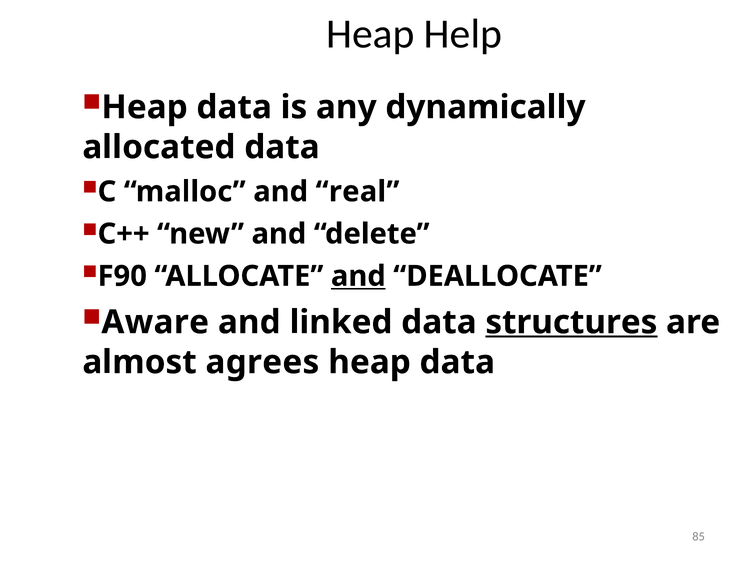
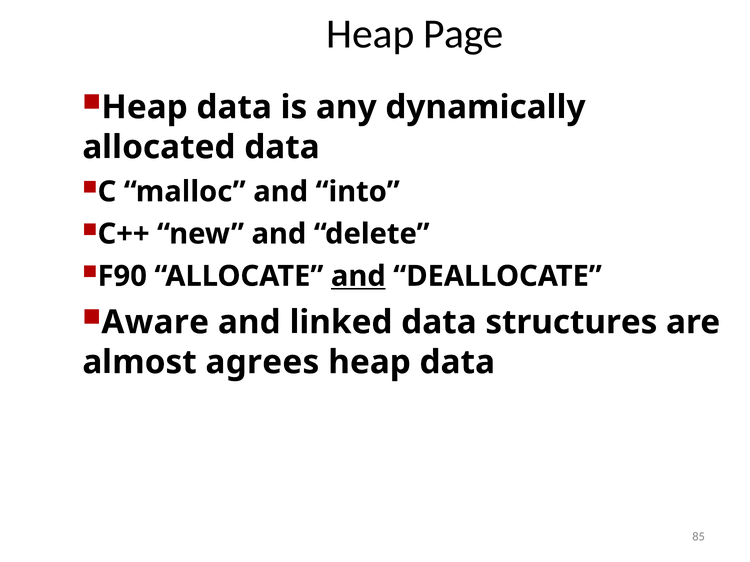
Help: Help -> Page (463, 34)
real: real -> into (358, 192)
structures underline: present -> none (571, 323)
